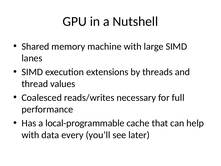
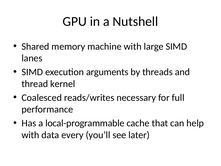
extensions: extensions -> arguments (107, 72)
values: values -> kernel (63, 84)
